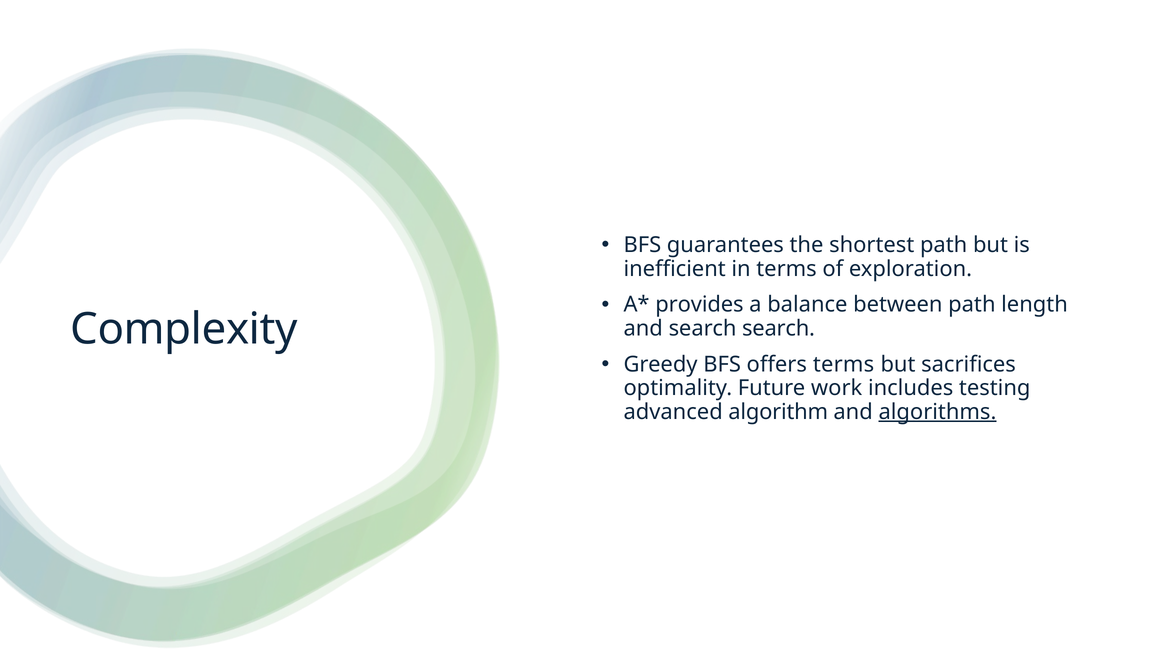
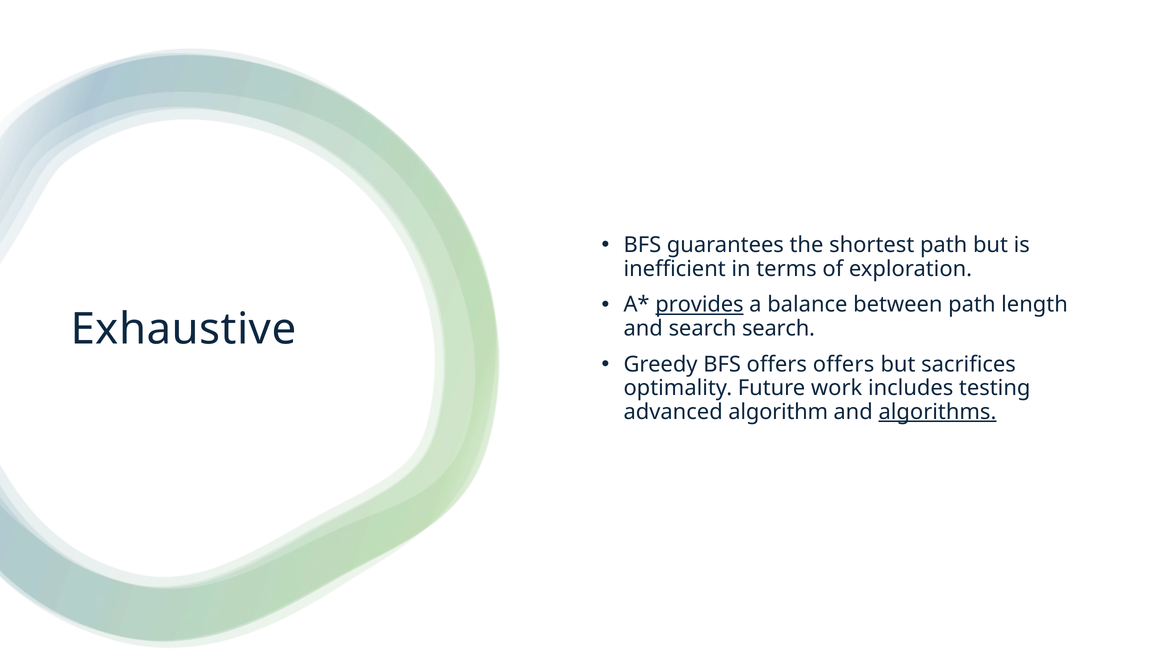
provides underline: none -> present (699, 305)
Complexity: Complexity -> Exhaustive (183, 329)
offers terms: terms -> offers (844, 364)
